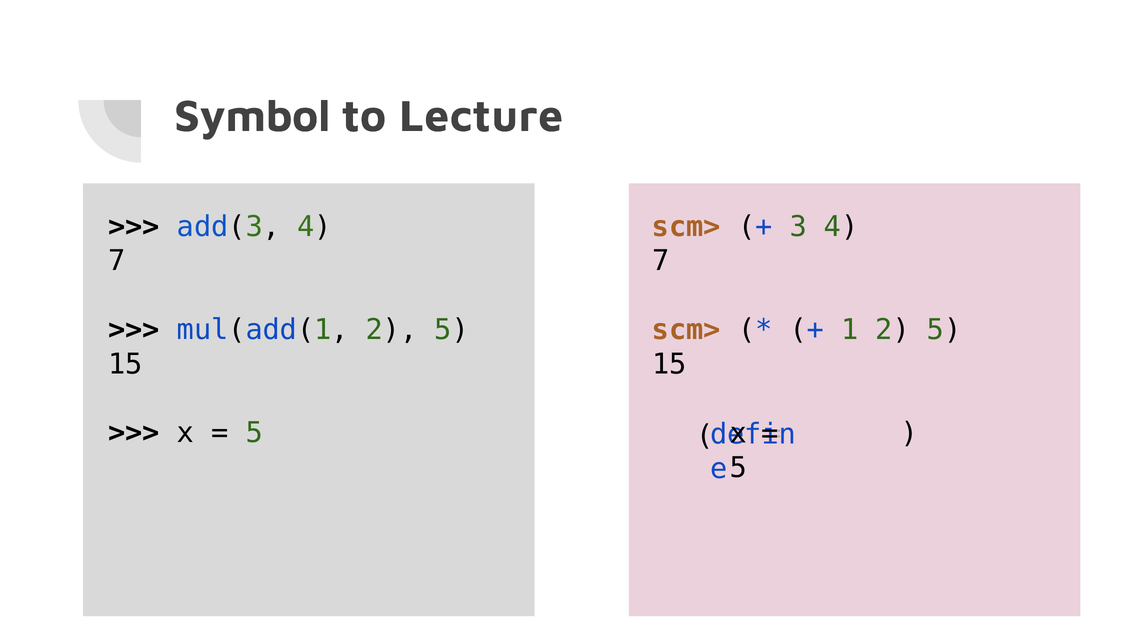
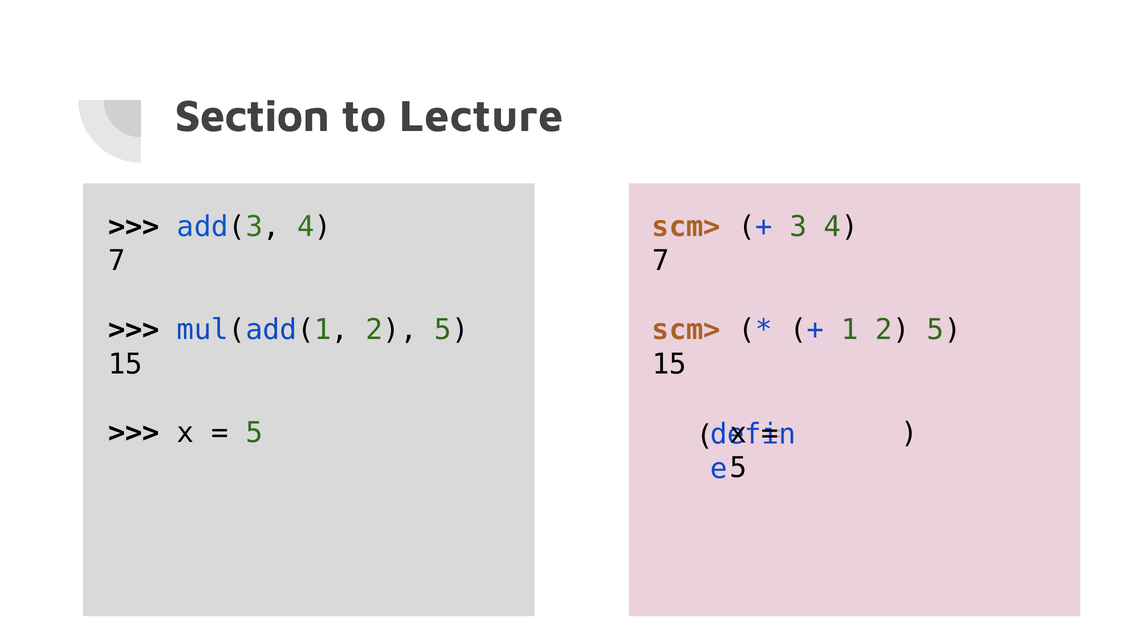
Symbol: Symbol -> Section (252, 116)
